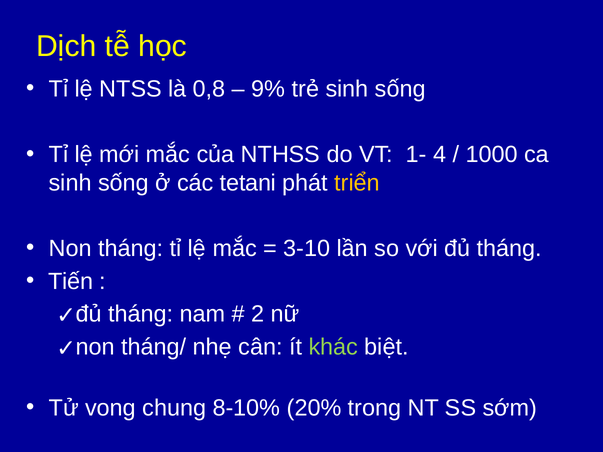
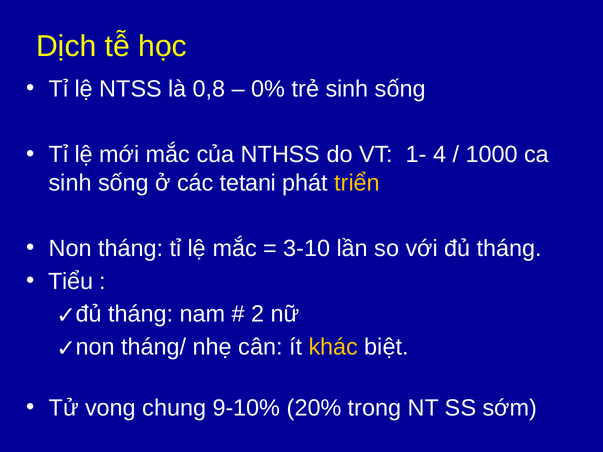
9%: 9% -> 0% (268, 89)
Tiến: Tiến -> Tiểu (71, 282)
khác colour: light green -> yellow (333, 347)
8-10%: 8-10% -> 9-10% (246, 408)
